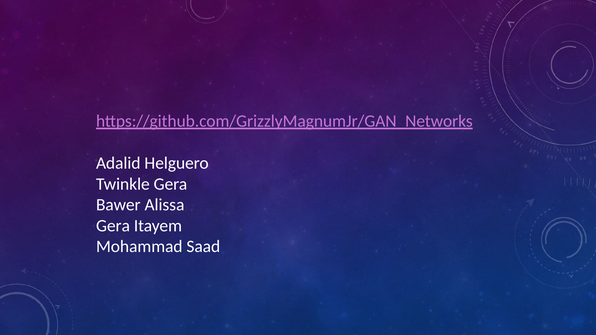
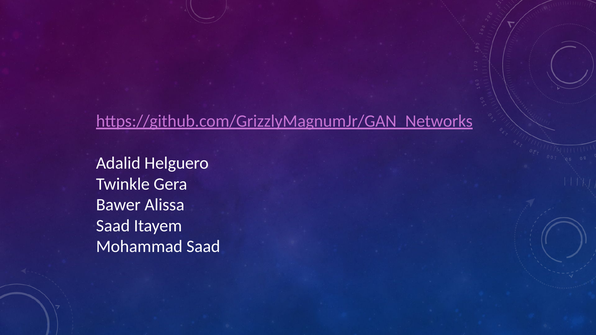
Gera: Gera -> Saad (113, 226)
